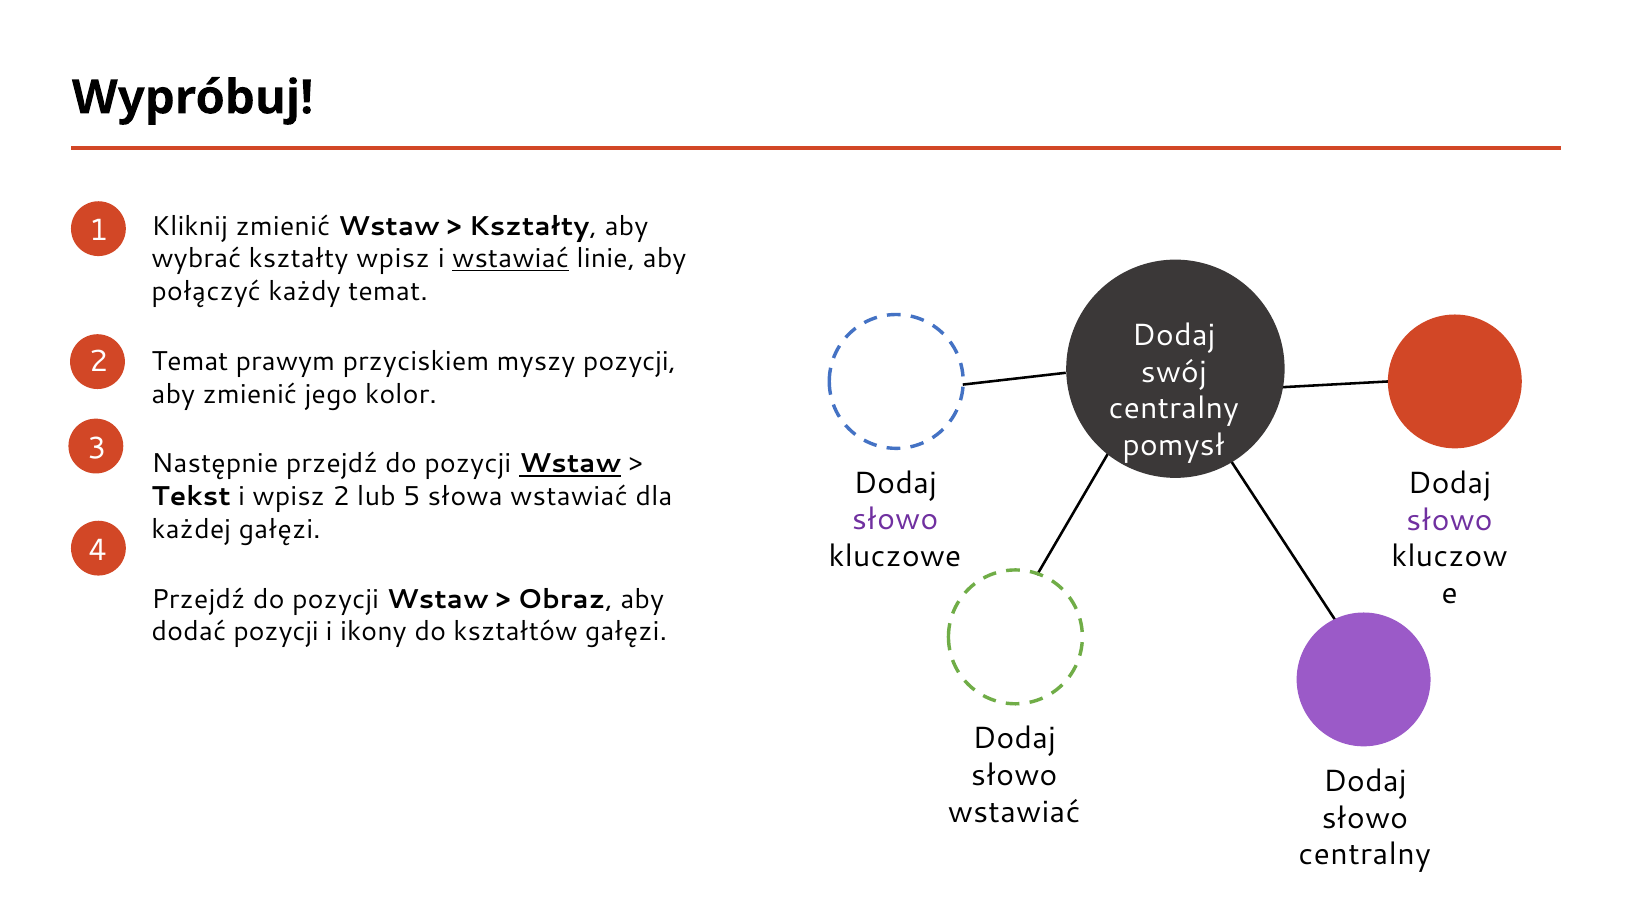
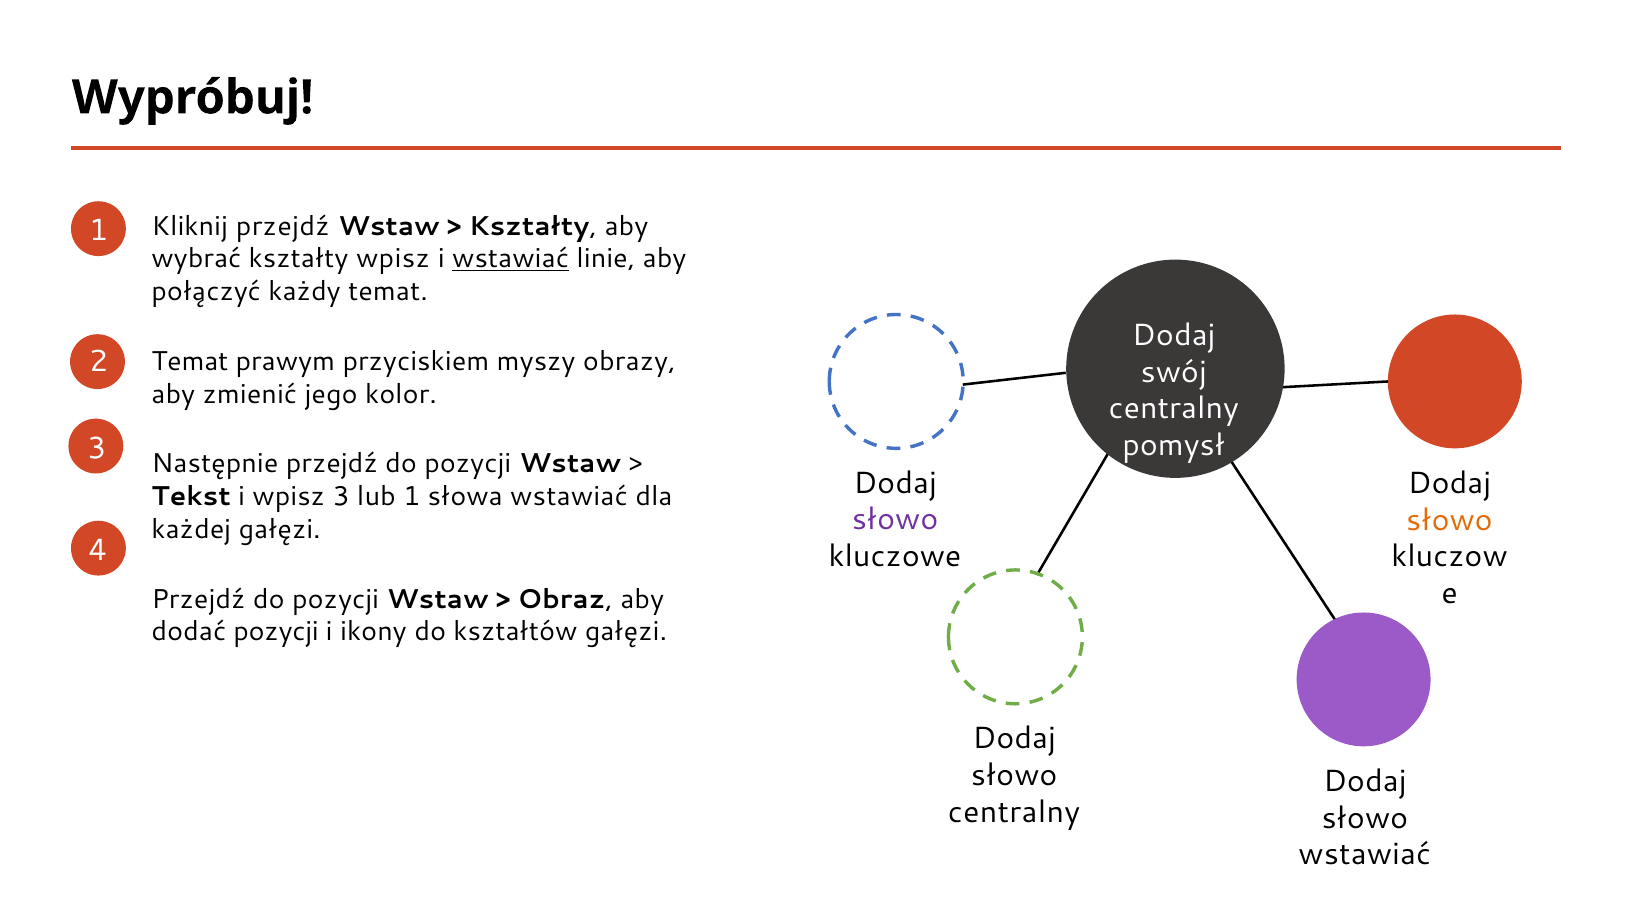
Kliknij zmienić: zmienić -> przejdź (283, 226)
myszy pozycji: pozycji -> obrazy (629, 362)
Wstaw underline: present -> none (570, 464)
wpisz 2: 2 -> 3 (341, 497)
lub 5: 5 -> 1 (412, 497)
słowo colour: purple -> orange (1449, 520)
wstawiać: wstawiać -> centralny (1014, 813)
centralny: centralny -> wstawiać (1365, 855)
